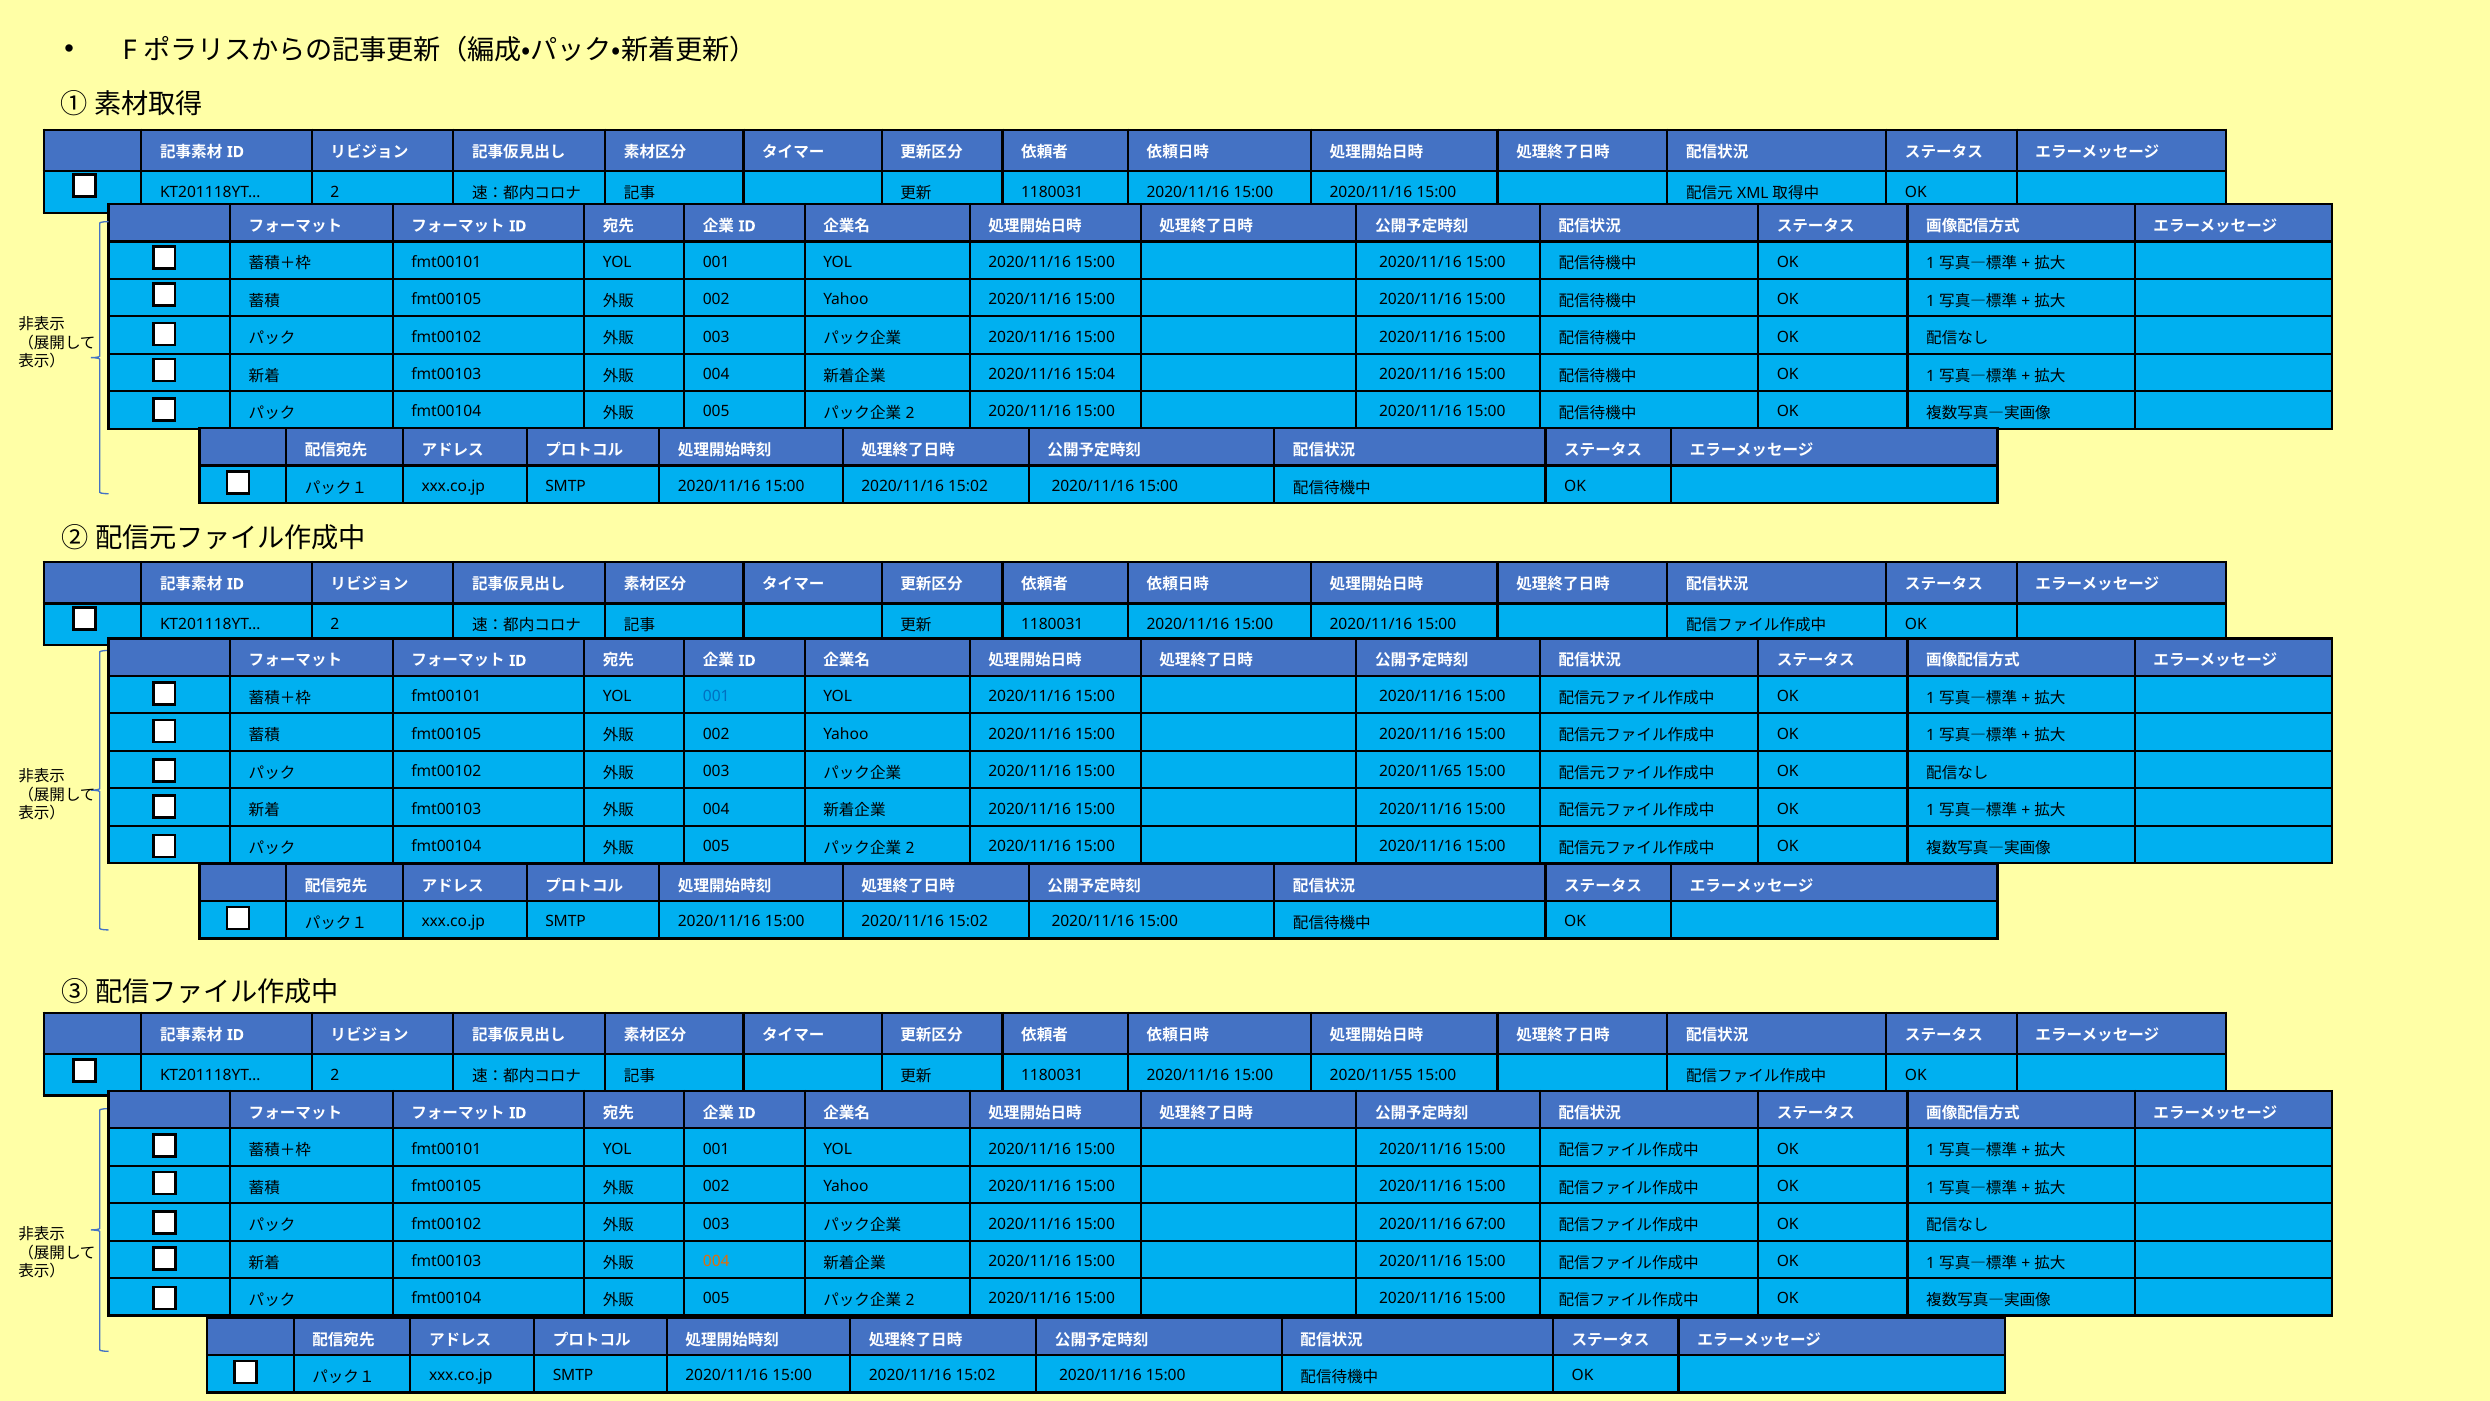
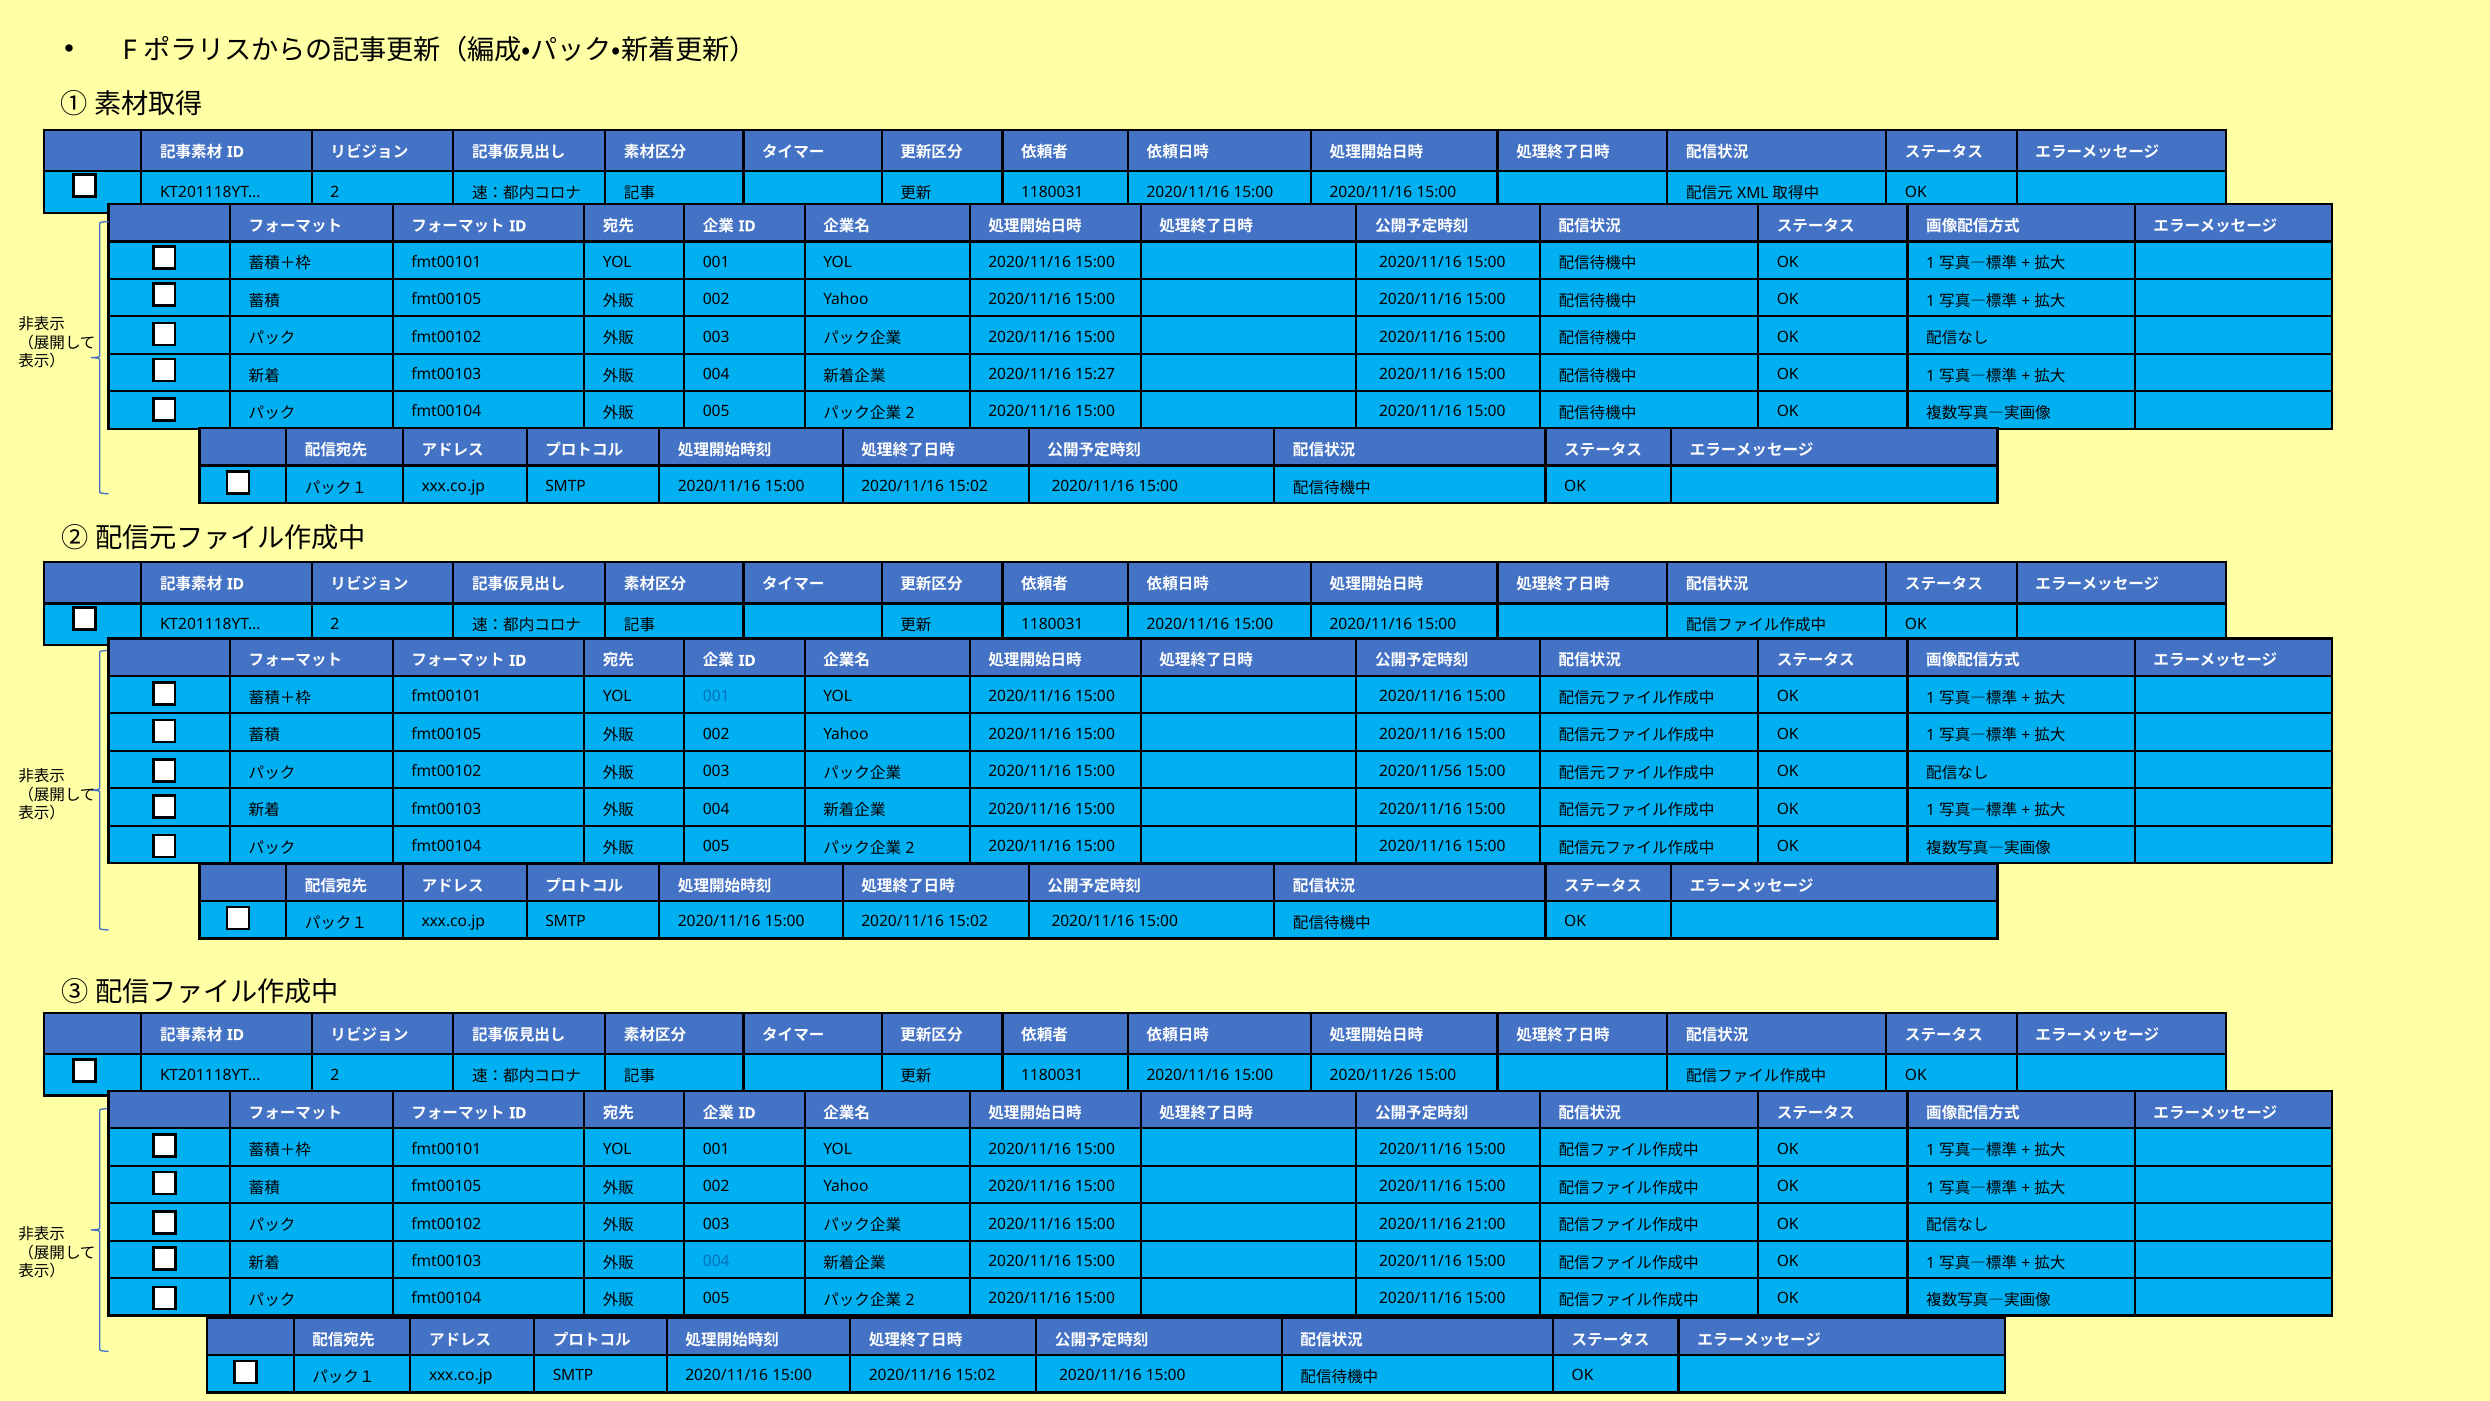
15:04: 15:04 -> 15:27 (1095, 374)
2020/11/65: 2020/11/65 -> 2020/11/56 (1420, 771)
2020/11/55: 2020/11/55 -> 2020/11/26 (1371, 1075)
67:00: 67:00 -> 21:00 (1486, 1224)
004 colour: orange -> blue (716, 1261)
